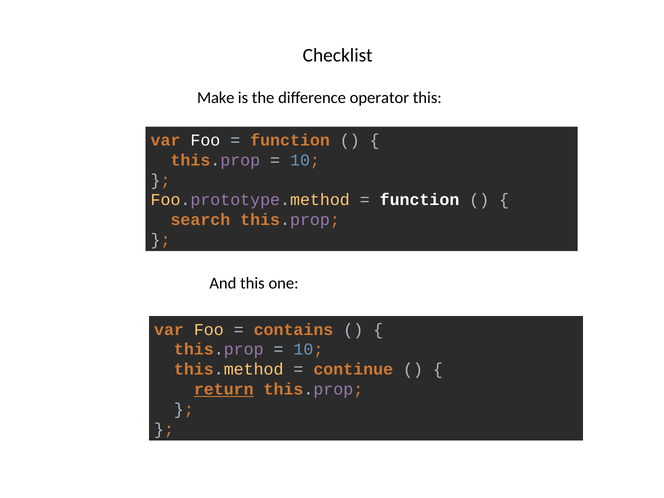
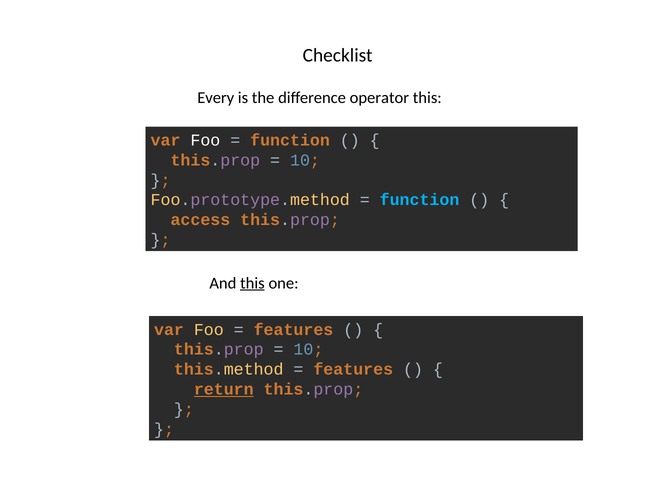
Make: Make -> Every (216, 98)
function colour: white -> light blue (420, 200)
search: search -> access (200, 220)
this underline: none -> present (252, 283)
contains: contains -> features (293, 330)
continue: continue -> features (353, 369)
